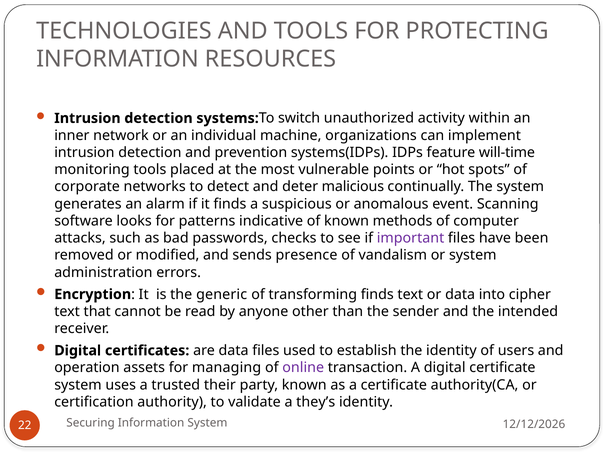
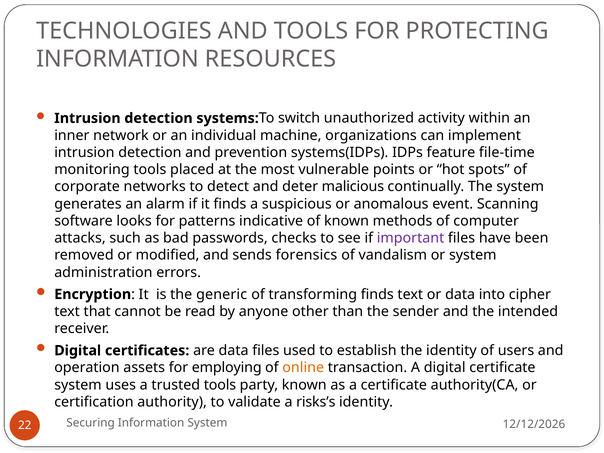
will-time: will-time -> file-time (507, 152)
presence: presence -> forensics (306, 255)
managing: managing -> employing (227, 368)
online colour: purple -> orange (303, 368)
trusted their: their -> tools (220, 385)
they’s: they’s -> risks’s (316, 402)
